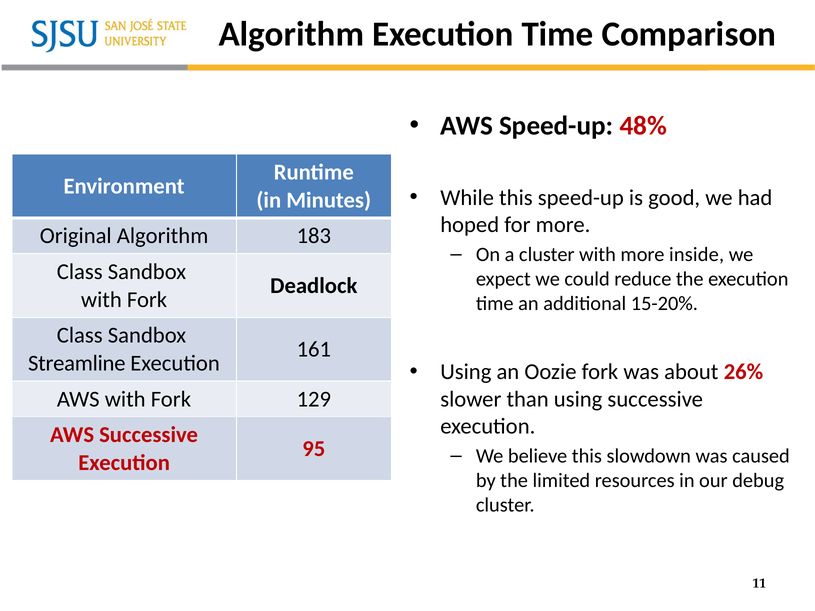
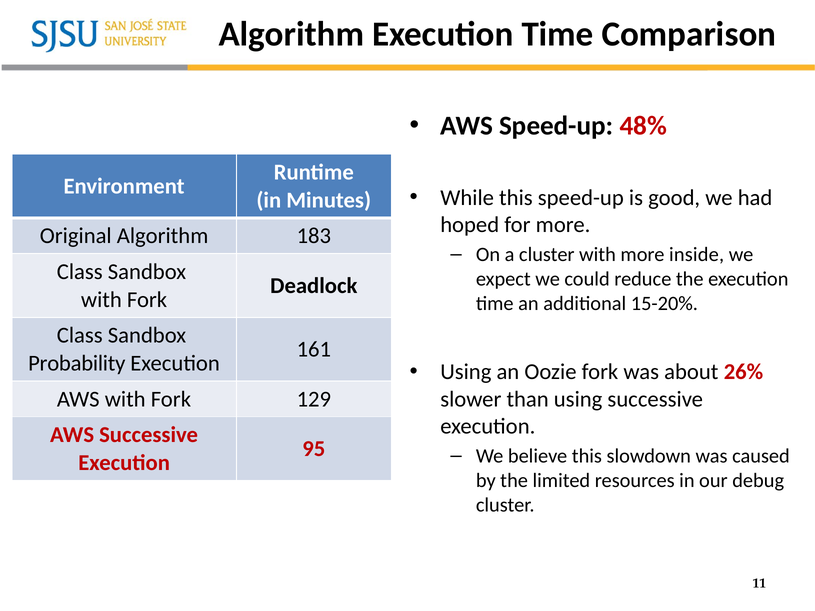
Streamline: Streamline -> Probability (77, 363)
